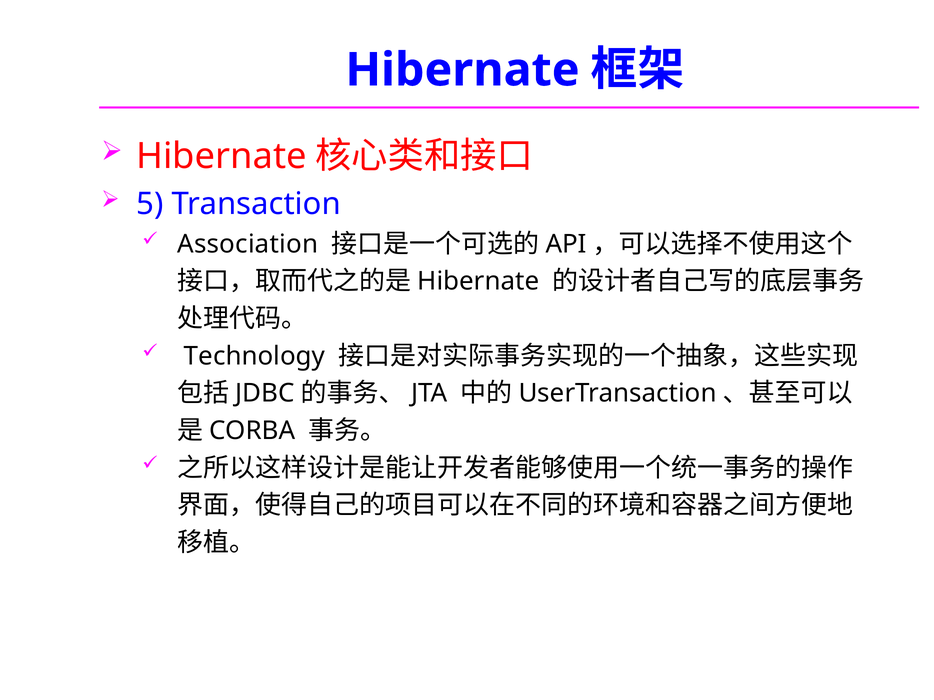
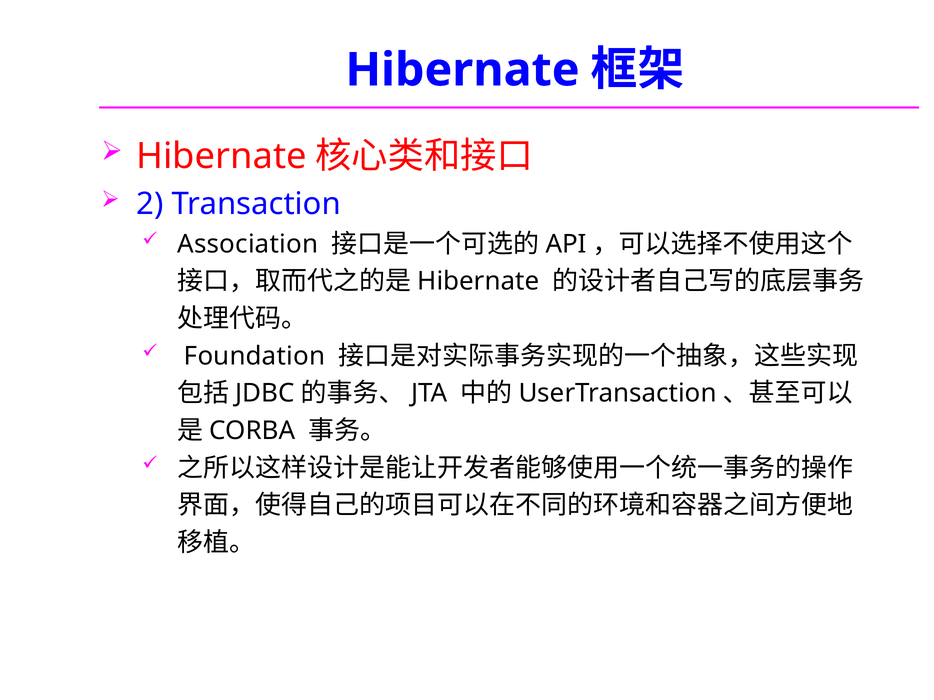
5: 5 -> 2 (150, 204)
Technology: Technology -> Foundation (254, 356)
